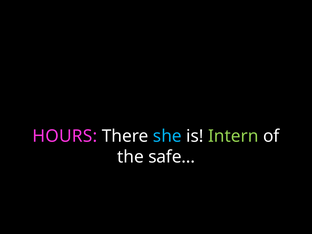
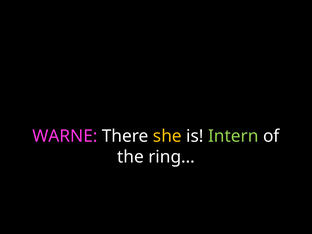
HOURS: HOURS -> WARNE (65, 136)
she colour: light blue -> yellow (167, 136)
safe…: safe… -> ring… (172, 157)
